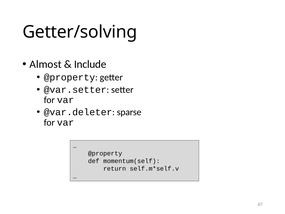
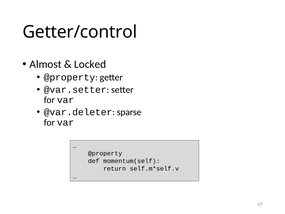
Getter/solving: Getter/solving -> Getter/control (80, 32)
Include: Include -> Locked (90, 64)
